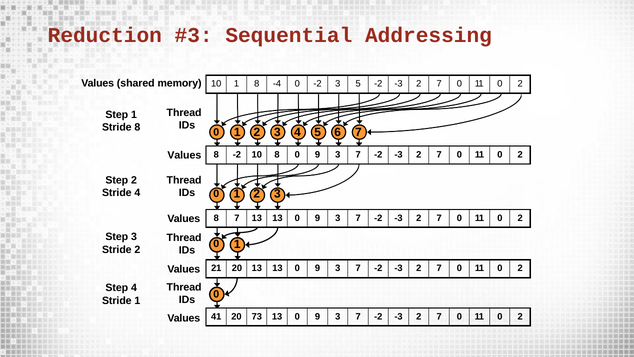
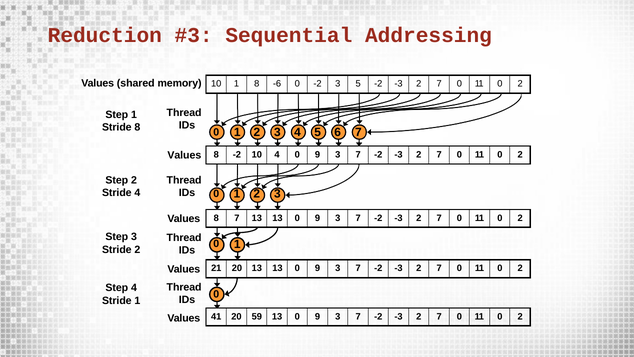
-4: -4 -> -6 (277, 84)
10 8: 8 -> 4 (277, 154)
73: 73 -> 59 (257, 316)
